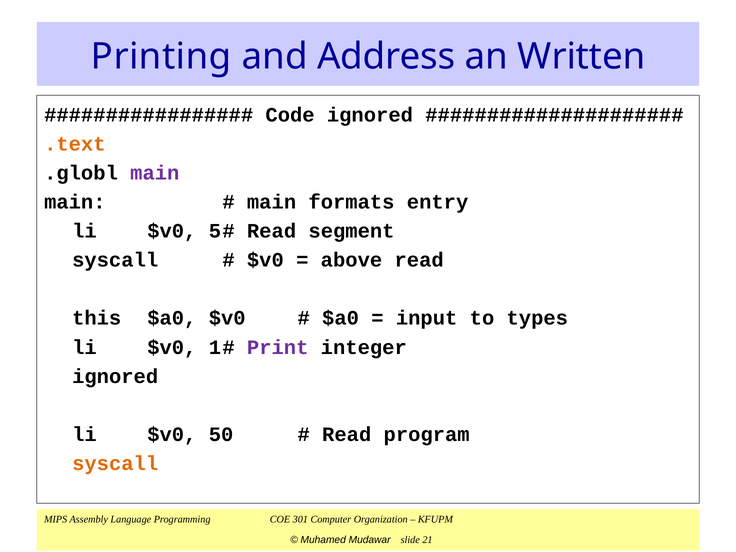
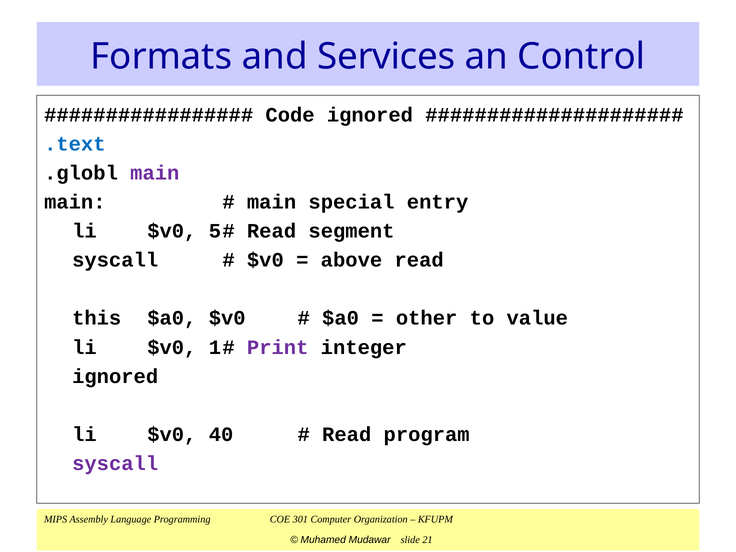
Printing: Printing -> Formats (161, 57)
Address: Address -> Services (386, 57)
Written: Written -> Control (581, 57)
.text colour: orange -> blue (75, 144)
formats: formats -> special (351, 202)
input: input -> other (427, 318)
types: types -> value (537, 318)
50: 50 -> 40 (221, 434)
syscall colour: orange -> purple (115, 463)
